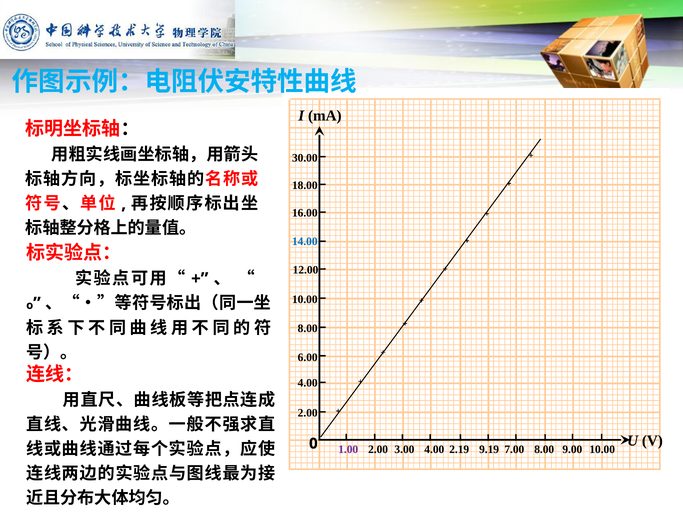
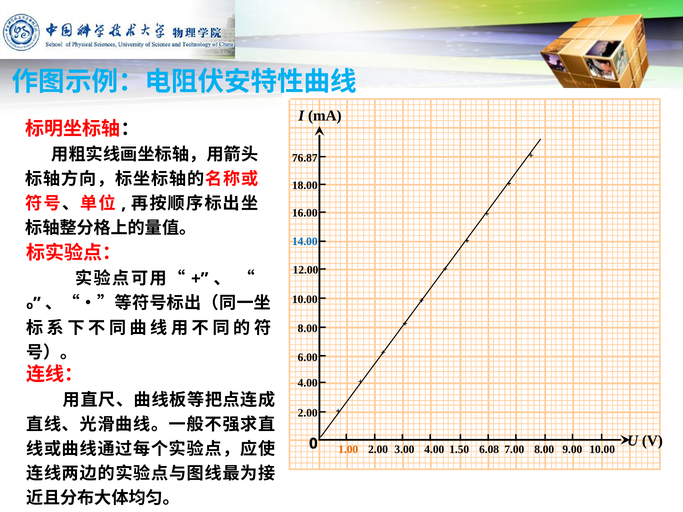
30.00: 30.00 -> 76.87 (305, 158)
9.19: 9.19 -> 6.08 (489, 450)
1.00 colour: purple -> orange (348, 450)
2.19: 2.19 -> 1.50 (459, 450)
